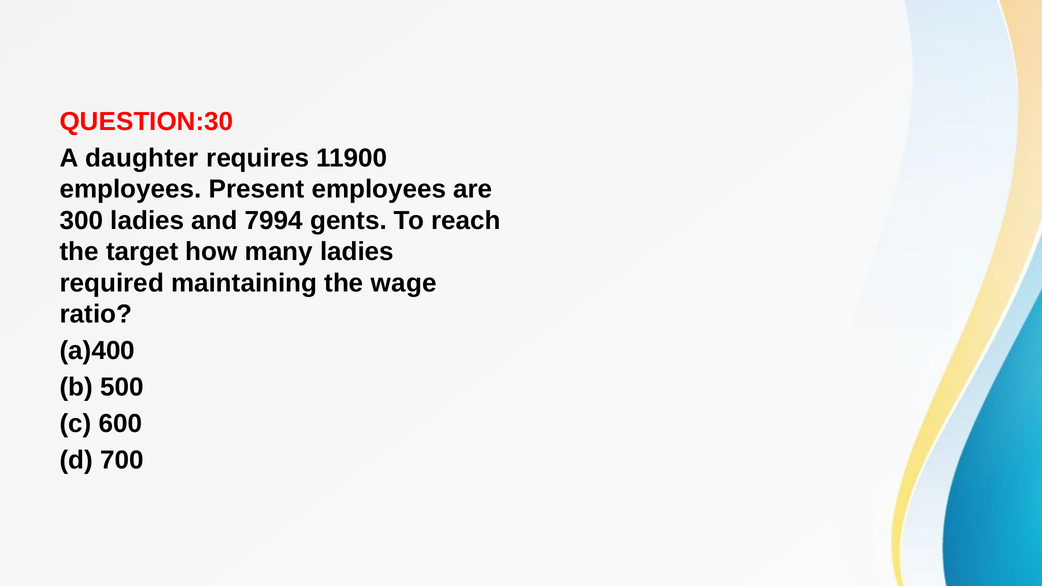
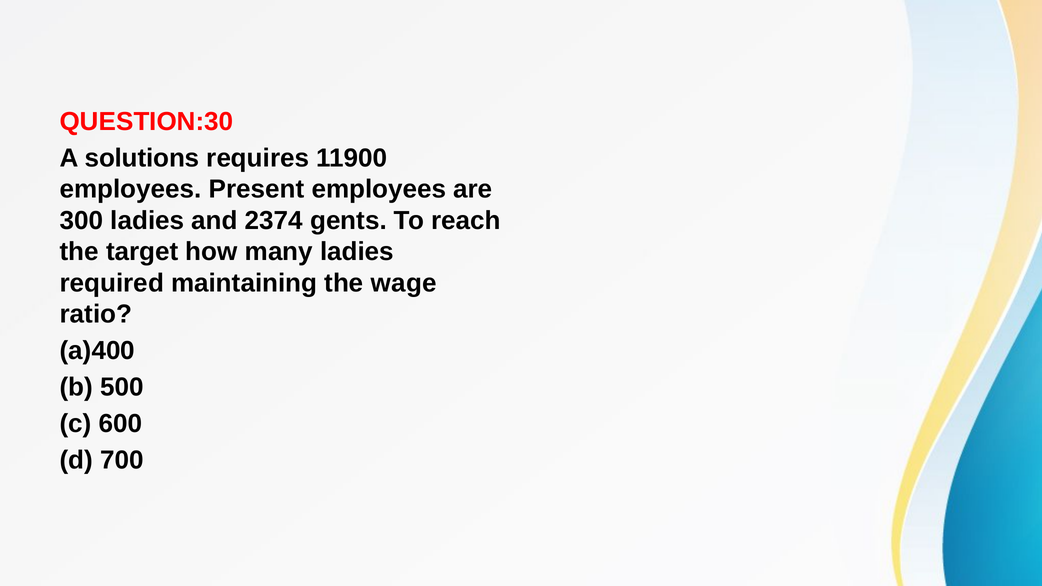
daughter: daughter -> solutions (142, 158)
7994: 7994 -> 2374 (274, 221)
